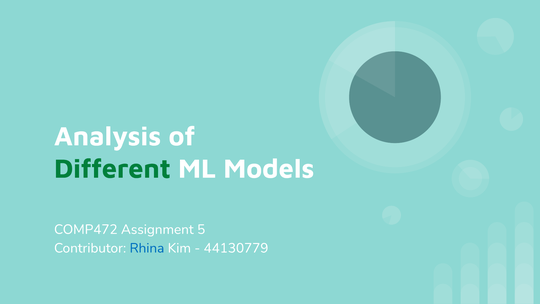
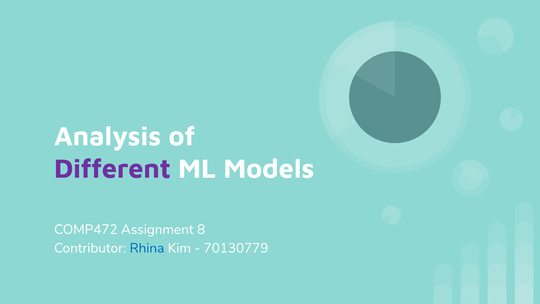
Different colour: green -> purple (112, 169)
5: 5 -> 8 (201, 229)
44130779: 44130779 -> 70130779 (236, 248)
